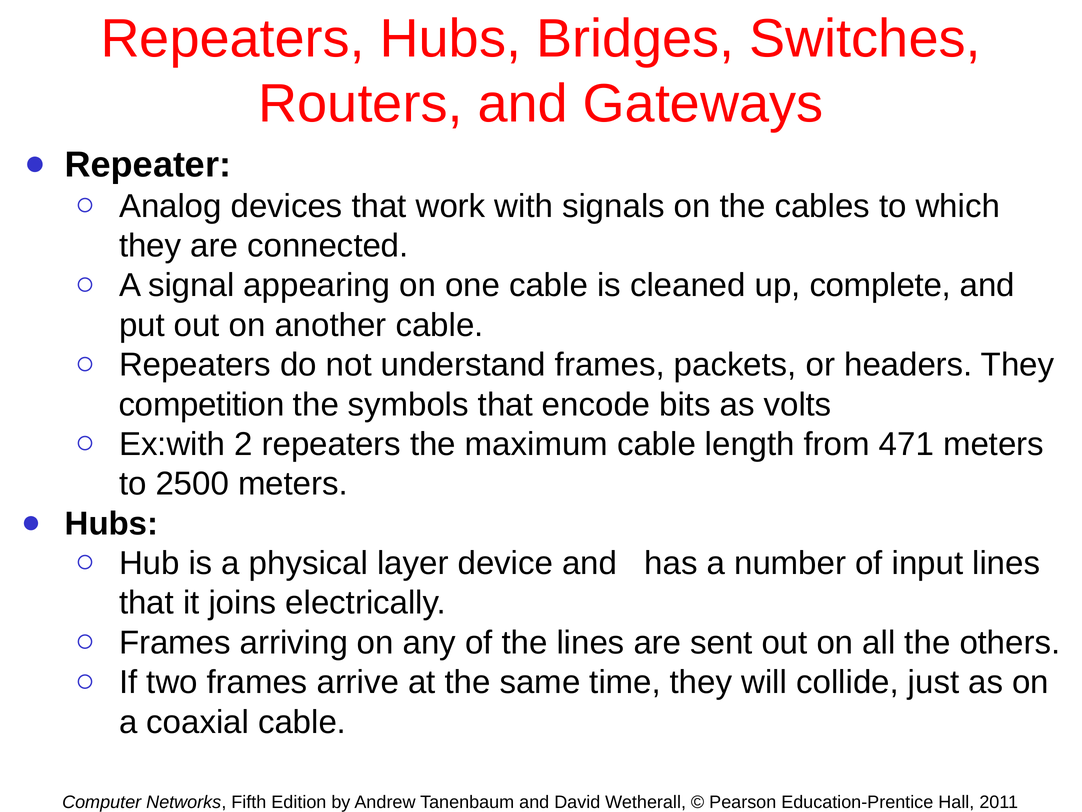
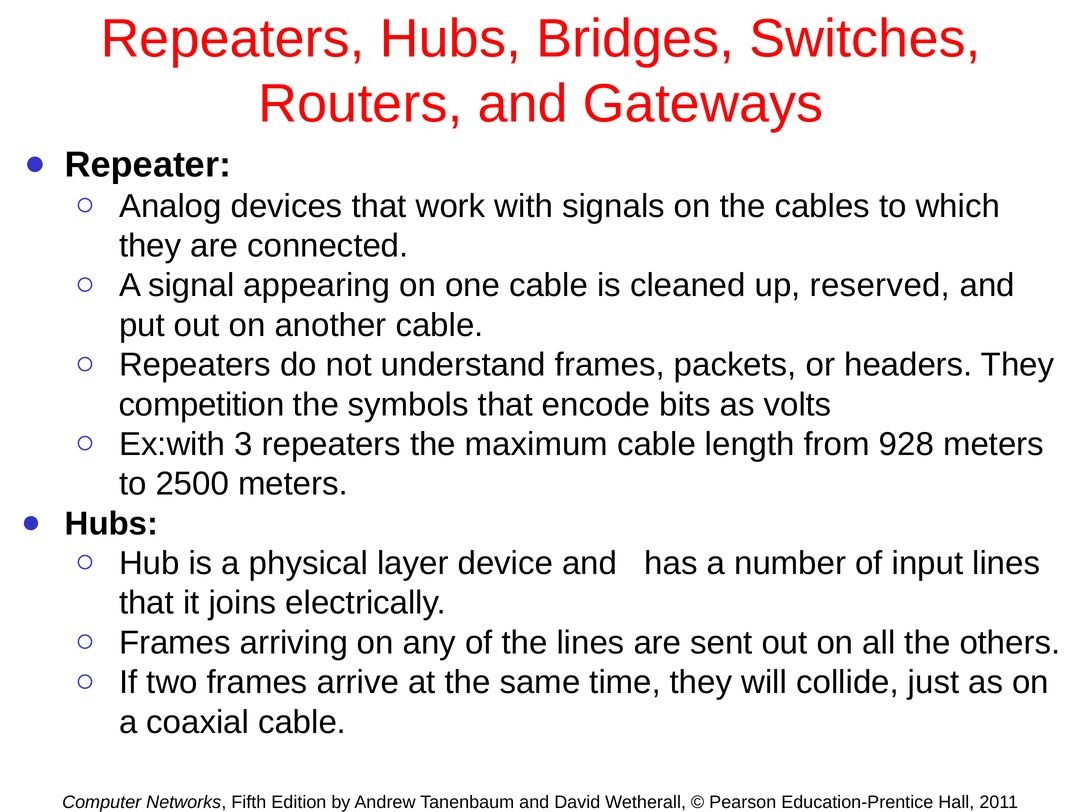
complete: complete -> reserved (880, 285)
2: 2 -> 3 (243, 444)
471: 471 -> 928 (906, 444)
